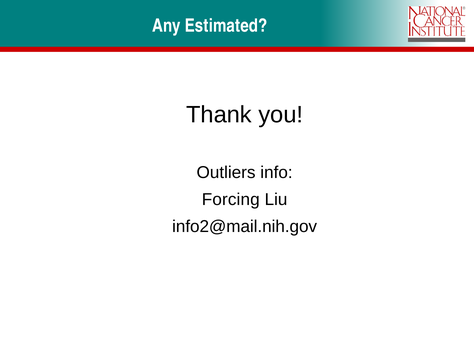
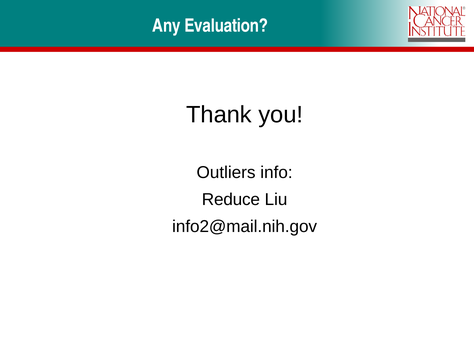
Estimated: Estimated -> Evaluation (226, 26)
Forcing: Forcing -> Reduce (231, 199)
